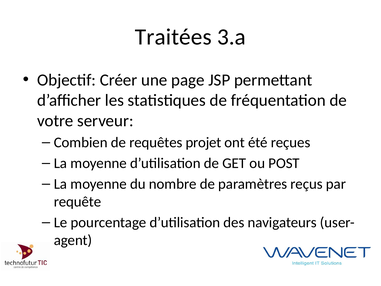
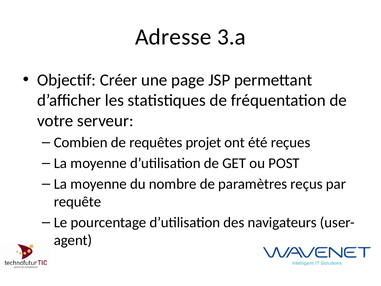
Traitées: Traitées -> Adresse (173, 37)
